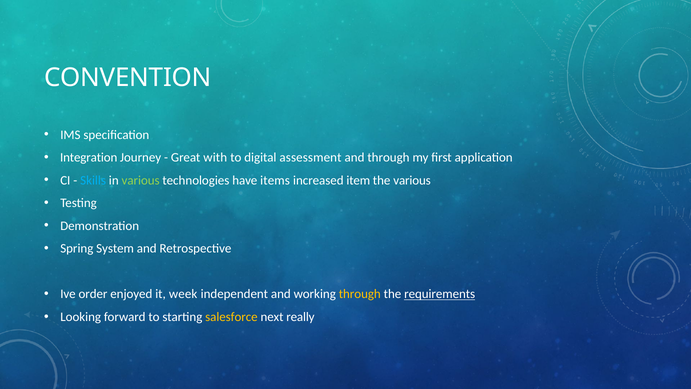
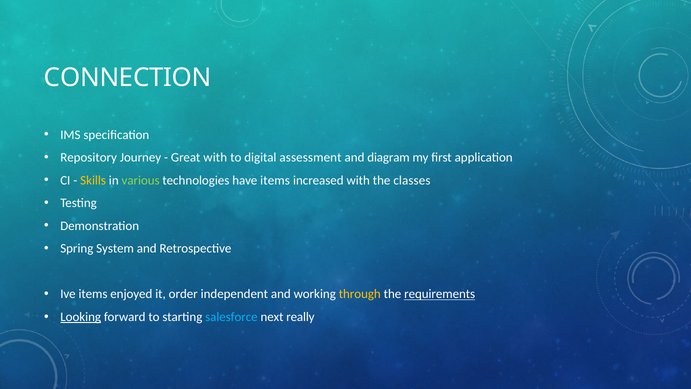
CONVENTION: CONVENTION -> CONNECTION (128, 78)
Integration: Integration -> Repository (89, 157)
and through: through -> diagram (389, 157)
Skills colour: light blue -> yellow (93, 180)
increased item: item -> with (358, 180)
the various: various -> classes (412, 180)
Ive order: order -> items (93, 294)
week: week -> order (183, 294)
Looking underline: none -> present (81, 317)
salesforce colour: yellow -> light blue (231, 317)
